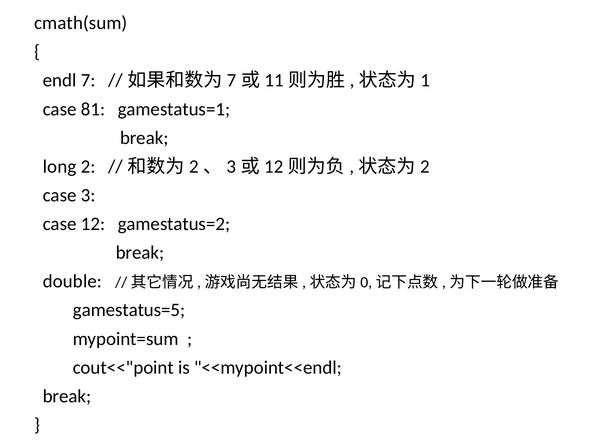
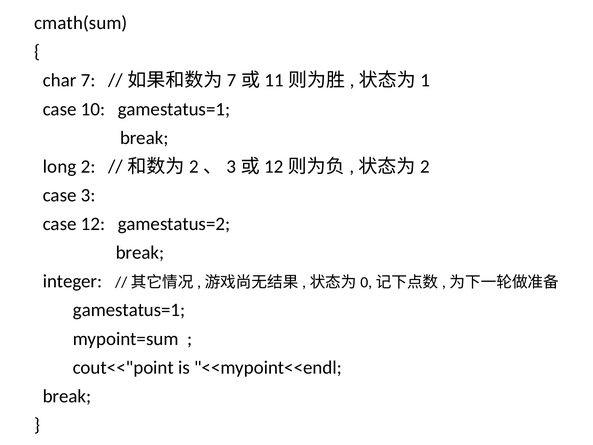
endl: endl -> char (60, 80)
81: 81 -> 10 (93, 109)
double: double -> integer (73, 281)
gamestatus=5: gamestatus=5 -> gamestatus=1 (129, 310)
